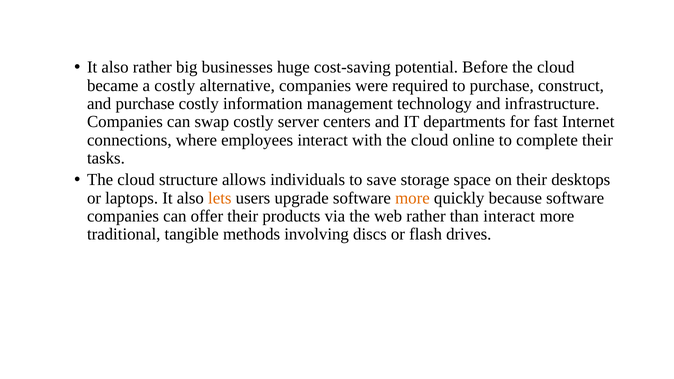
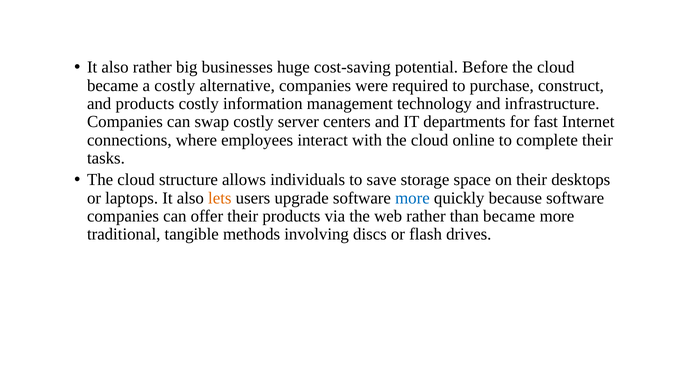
and purchase: purchase -> products (145, 104)
more colour: orange -> blue (412, 198)
than interact: interact -> became (509, 216)
